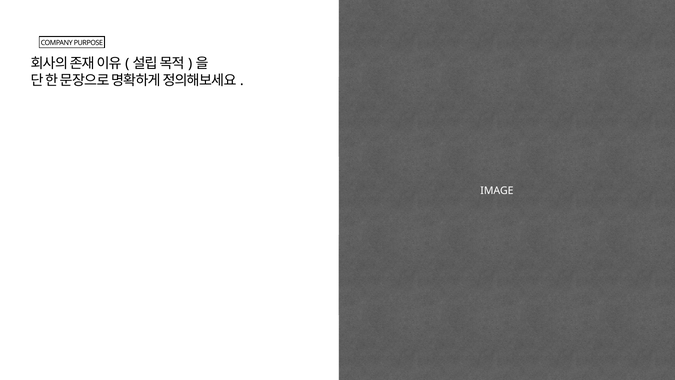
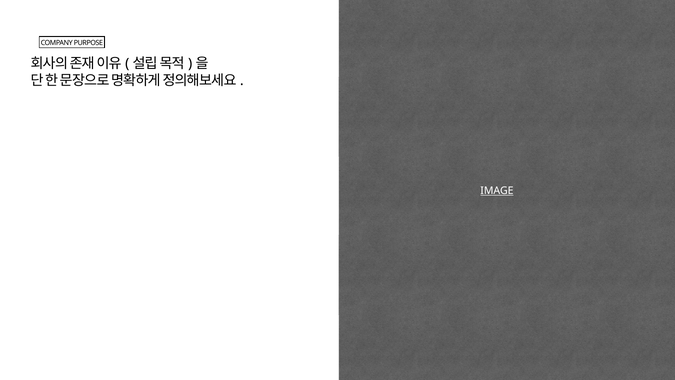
IMAGE underline: none -> present (497, 191)
